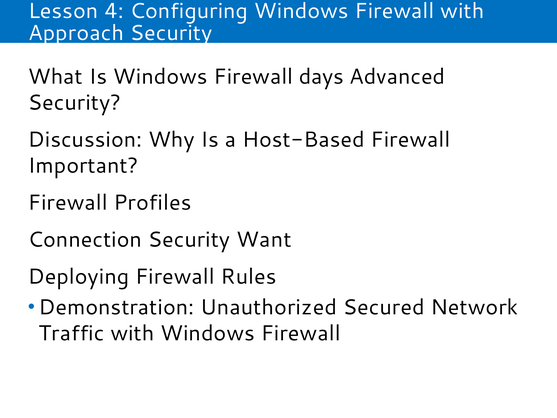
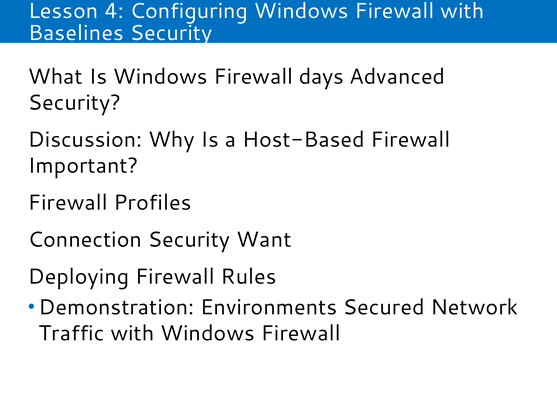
Approach: Approach -> Baselines (76, 33)
Unauthorized: Unauthorized -> Environments (269, 307)
